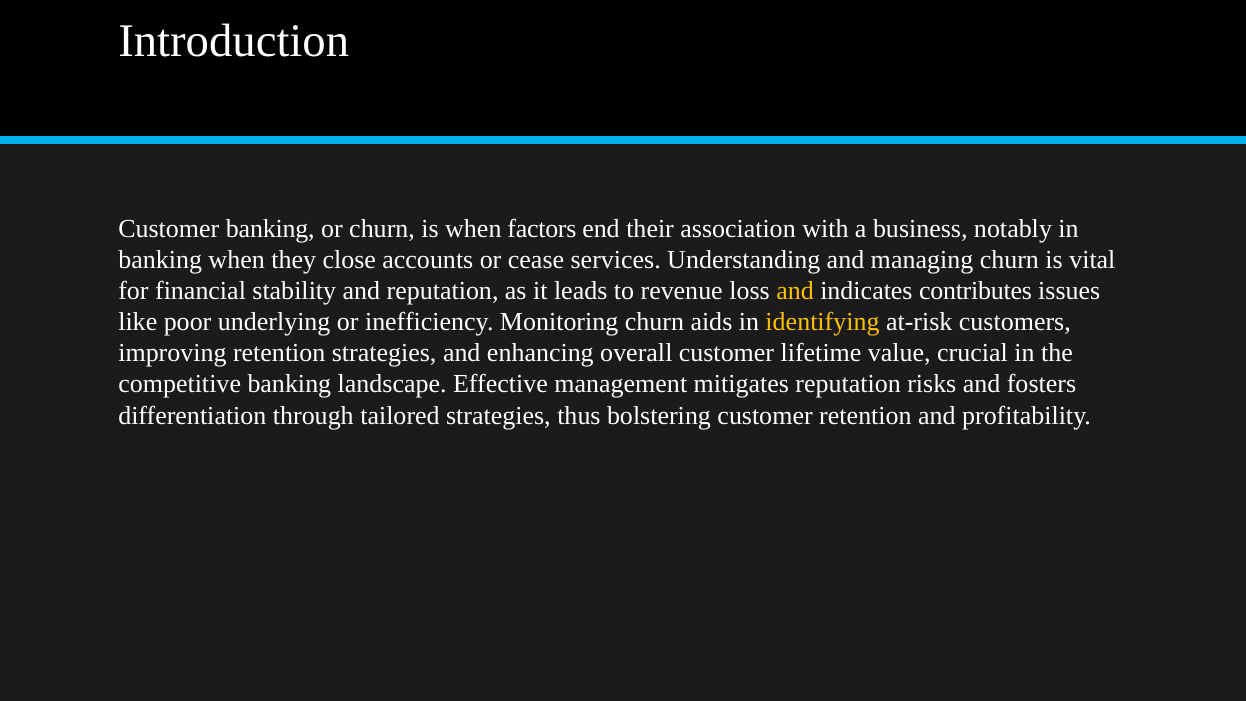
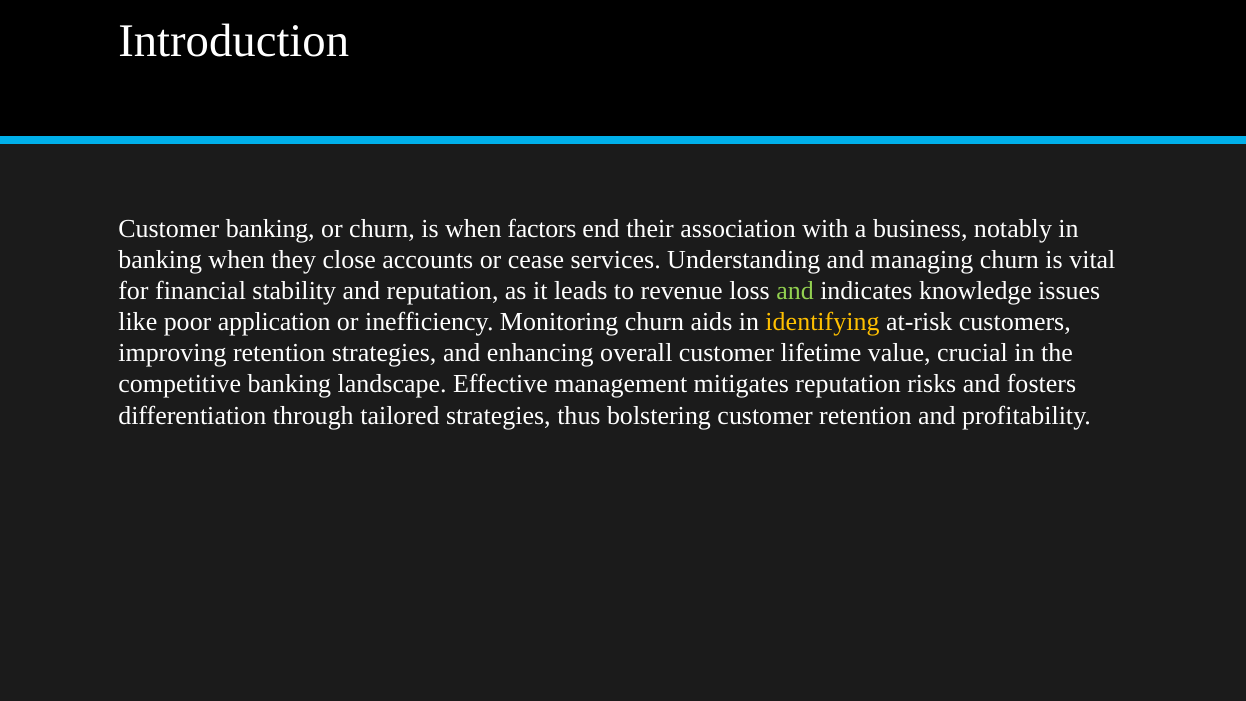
and colour: yellow -> light green (795, 291)
contributes: contributes -> knowledge (975, 291)
underlying: underlying -> application (274, 322)
